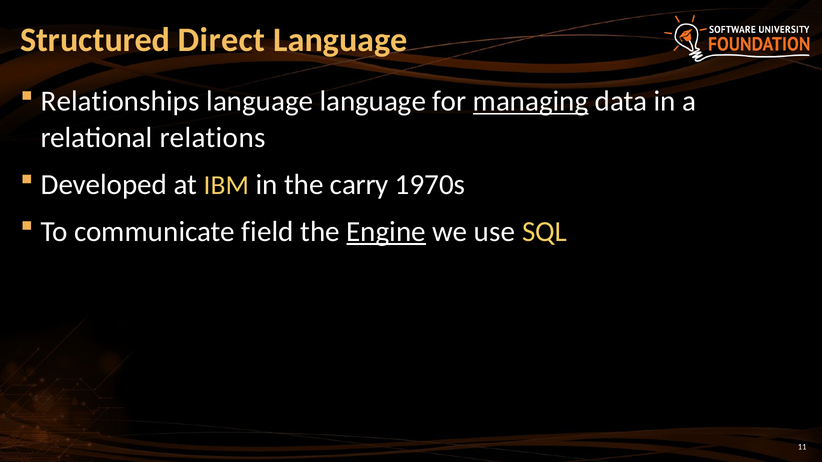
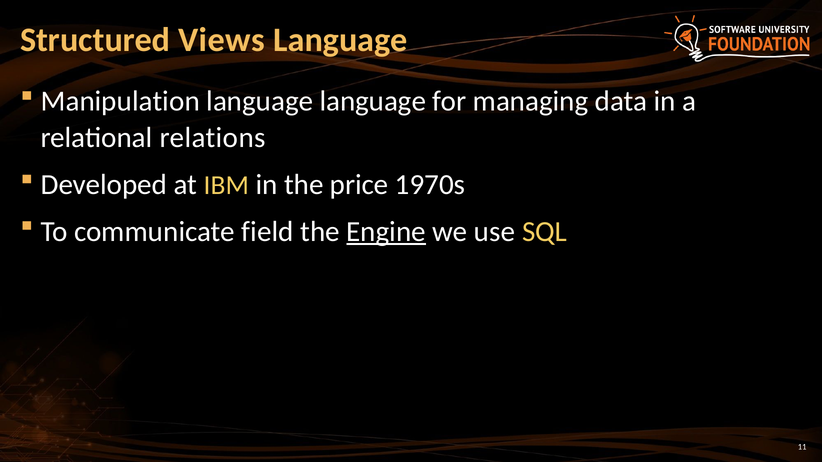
Direct: Direct -> Views (222, 40)
Relationships: Relationships -> Manipulation (120, 101)
managing underline: present -> none (531, 101)
carry: carry -> price (359, 185)
